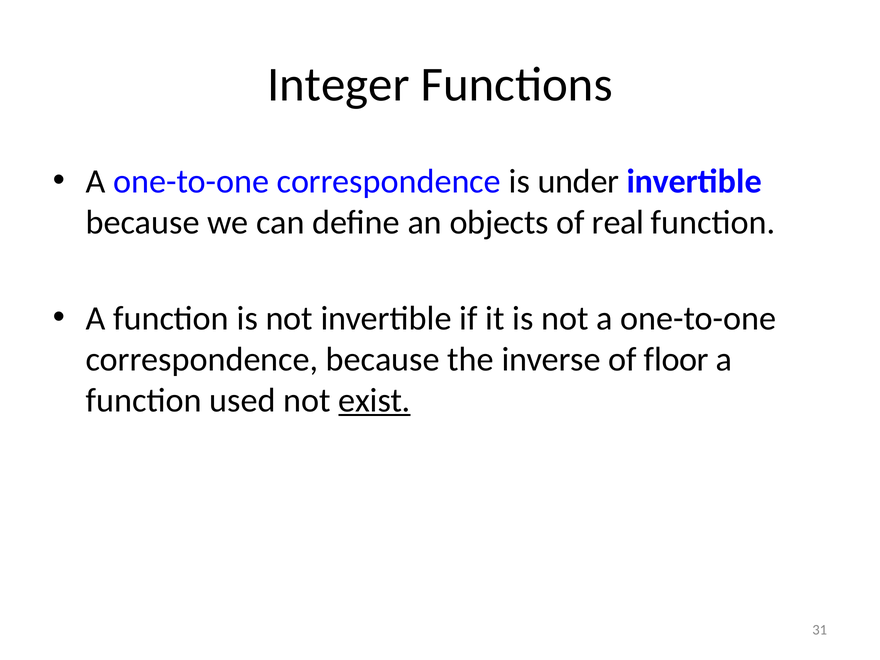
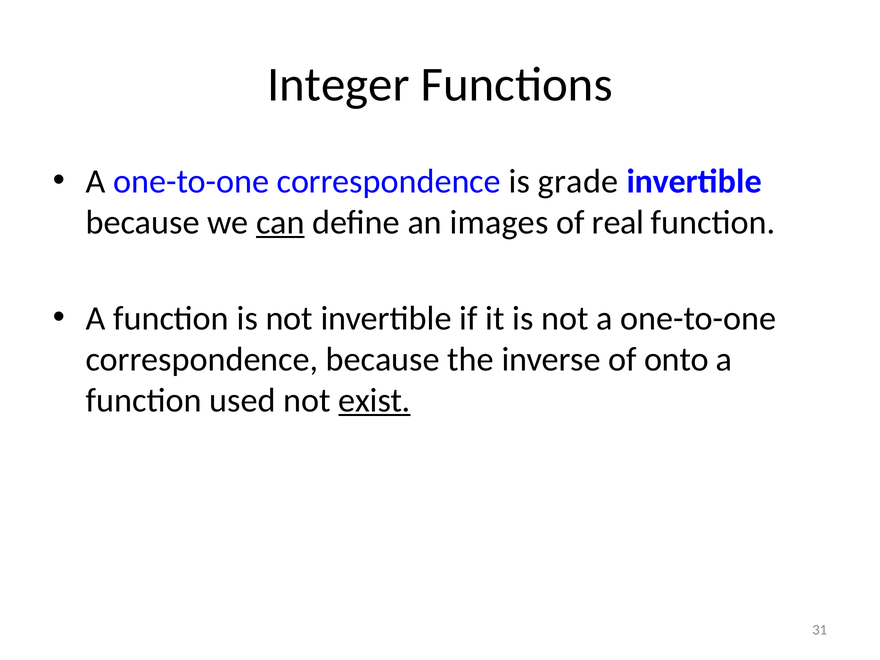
under: under -> grade (578, 181)
can underline: none -> present (280, 222)
objects: objects -> images (499, 222)
floor: floor -> onto (676, 359)
